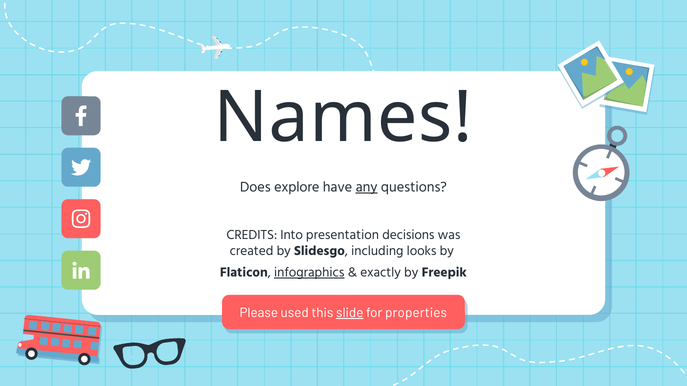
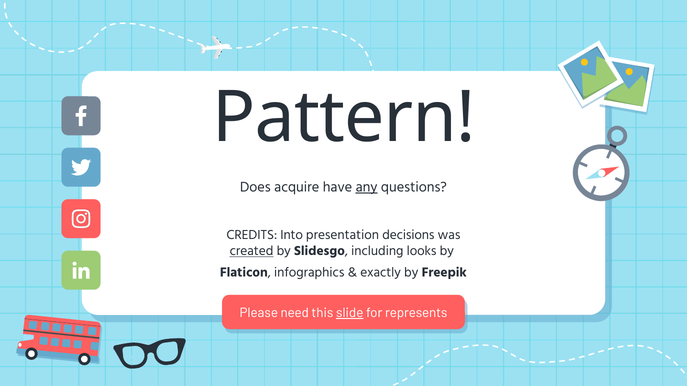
Names: Names -> Pattern (344, 118)
explore: explore -> acquire (297, 187)
created underline: none -> present (251, 251)
infographics underline: present -> none (309, 273)
used: used -> need (295, 313)
properties: properties -> represents (416, 313)
